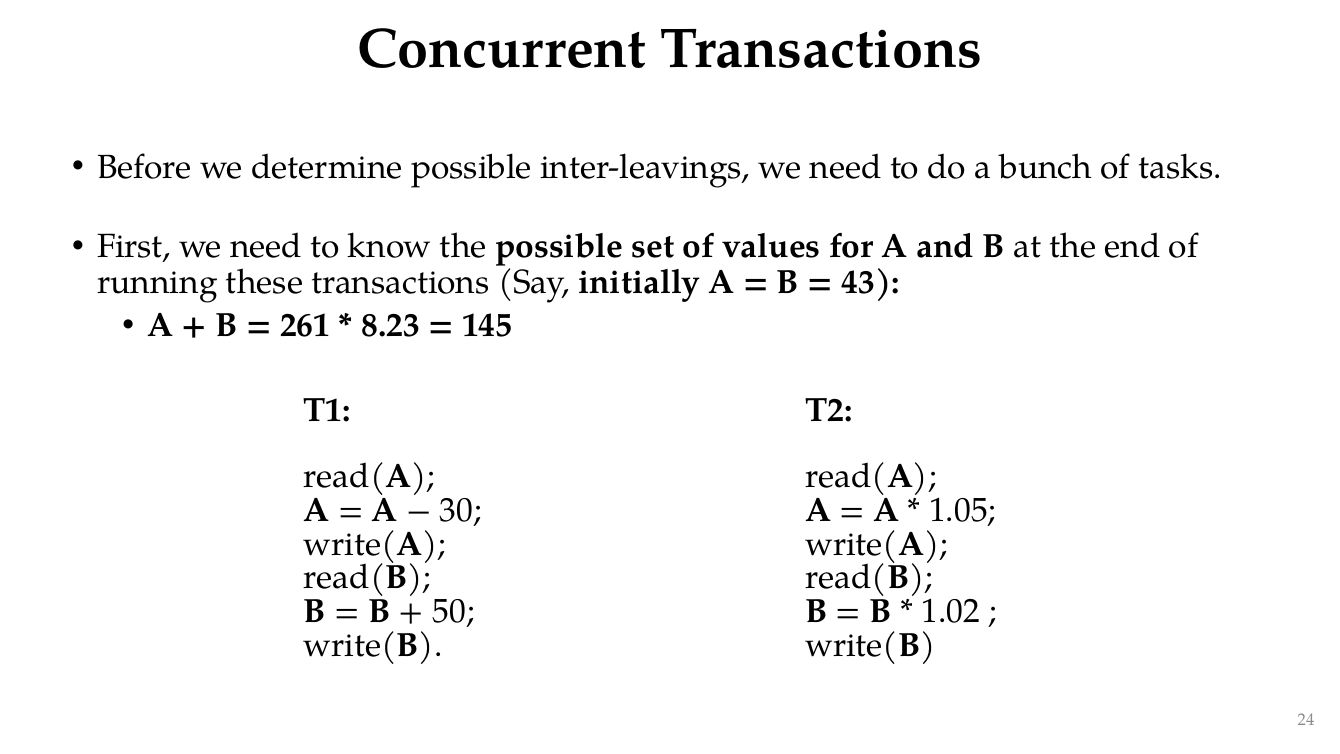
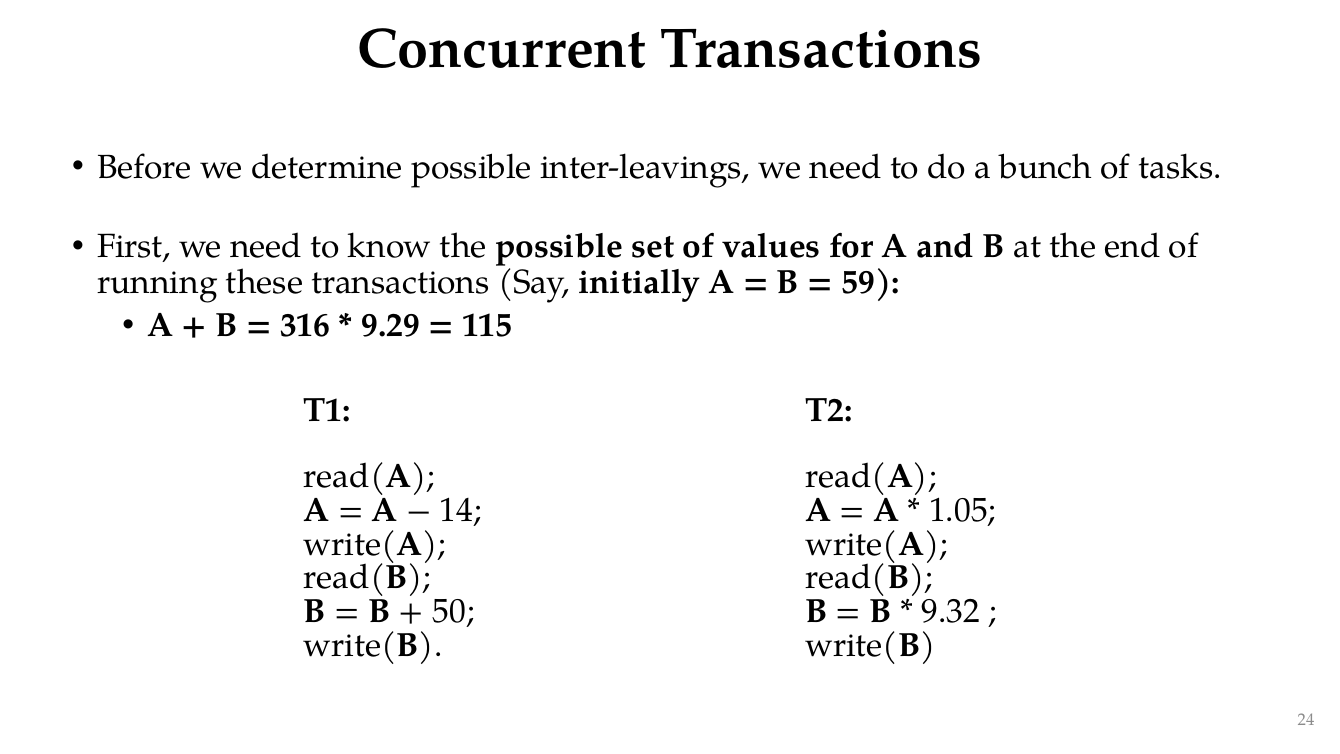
43: 43 -> 59 (871, 282)
261: 261 -> 316 (305, 326)
8.23: 8.23 -> 9.29 (391, 326)
145: 145 -> 115 (487, 326)
30: 30 -> 14 (461, 510)
1.02: 1.02 -> 9.32 (951, 611)
